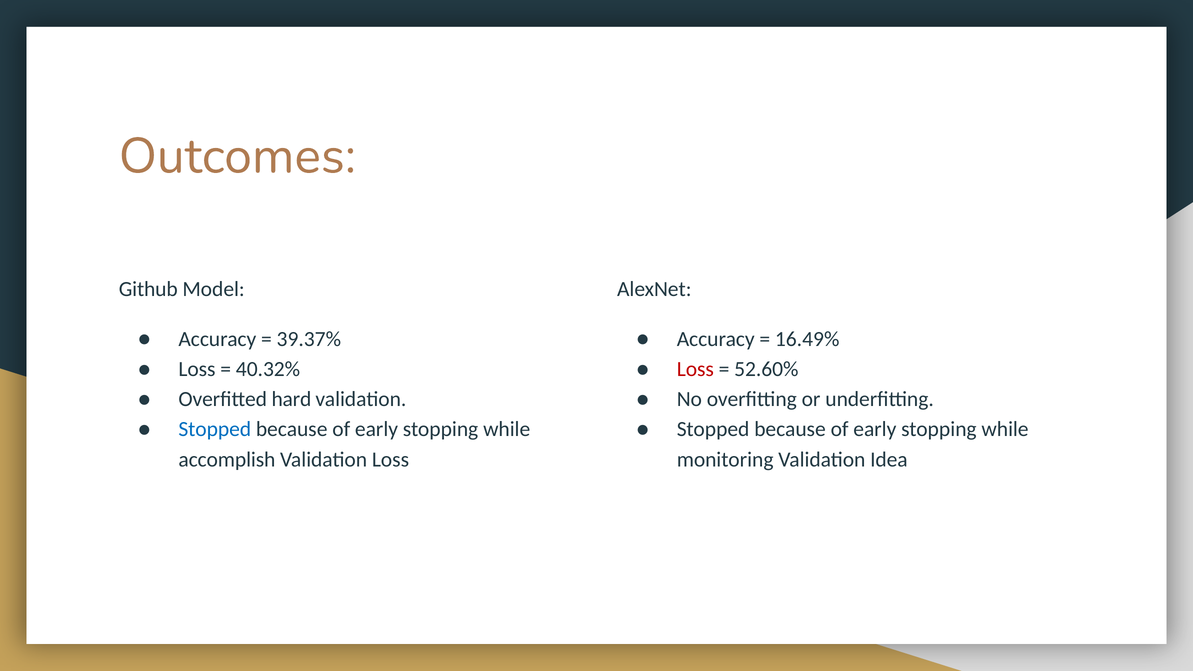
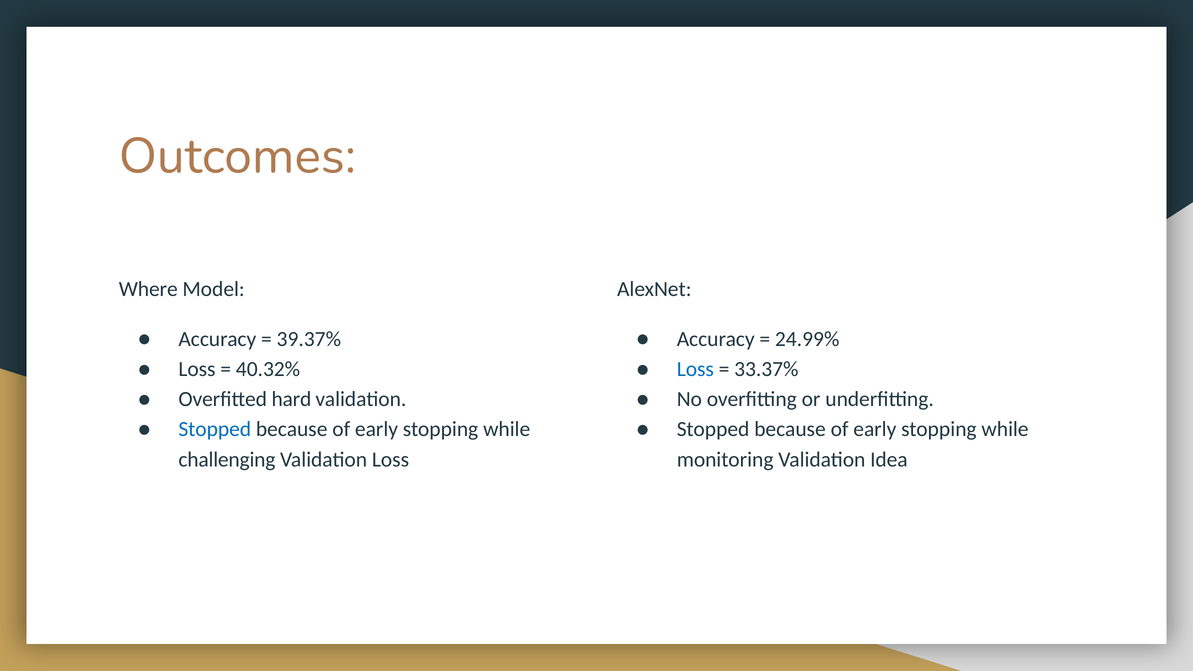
Github: Github -> Where (148, 289)
16.49%: 16.49% -> 24.99% (807, 339)
Loss colour: red -> blue (695, 369)
52.60%: 52.60% -> 33.37% (766, 369)
accomplish: accomplish -> challenging (227, 460)
